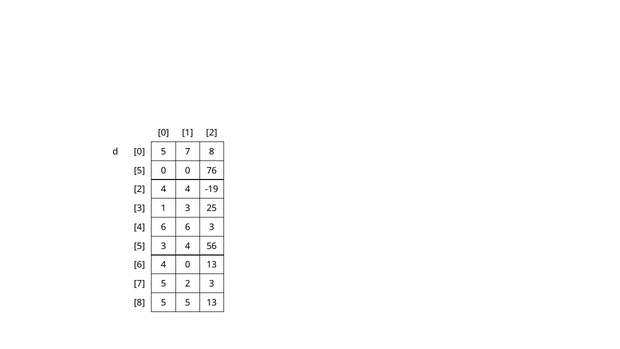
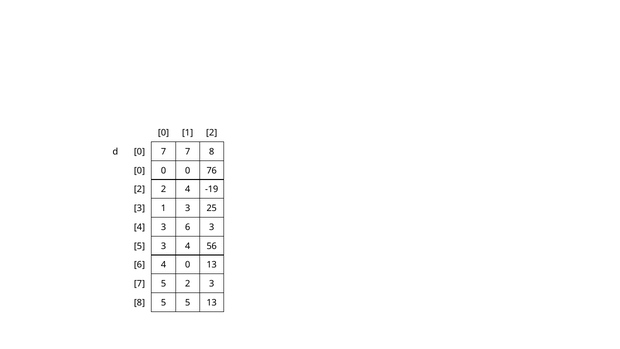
0 5: 5 -> 7 (164, 152)
5: 5 -> 0 (139, 170)
2 4: 4 -> 2 (164, 189)
4 6: 6 -> 3 (164, 227)
